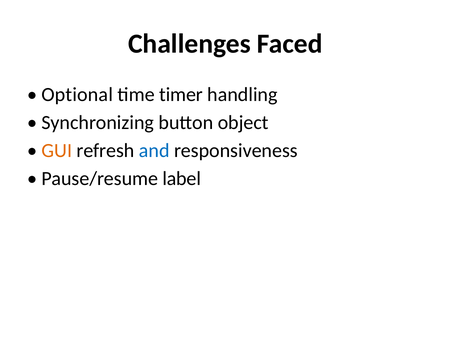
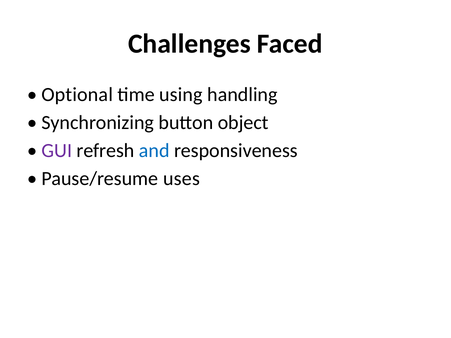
timer: timer -> using (181, 95)
GUI colour: orange -> purple (57, 151)
label: label -> uses (182, 179)
